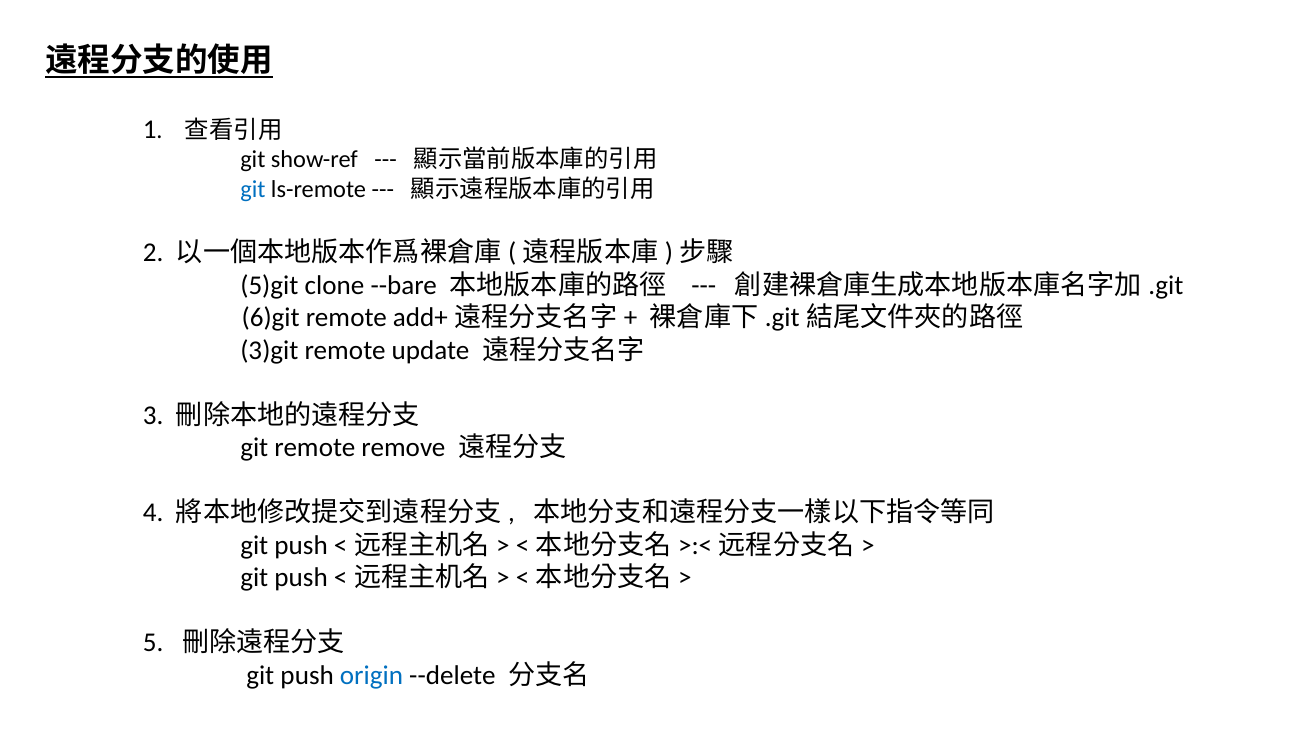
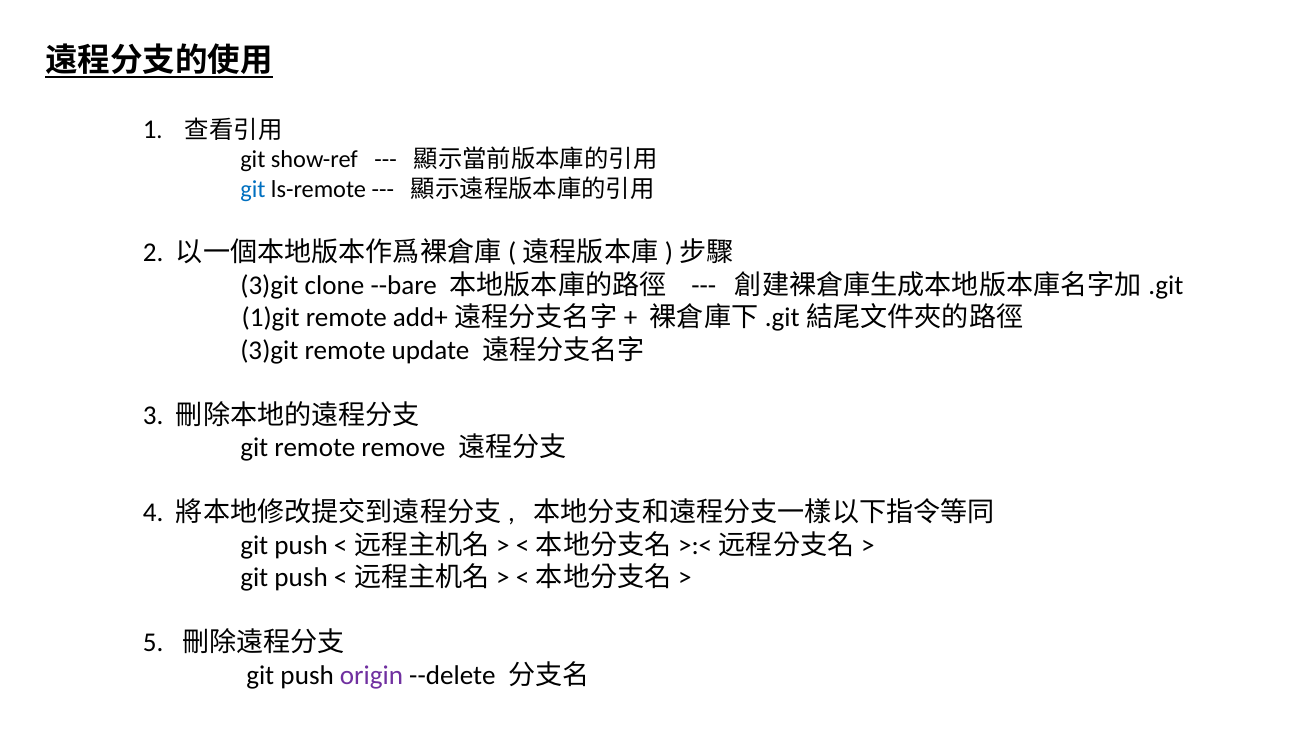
5)git: 5)git -> 3)git (269, 285)
6)git: 6)git -> 1)git (271, 318)
origin colour: blue -> purple (371, 675)
